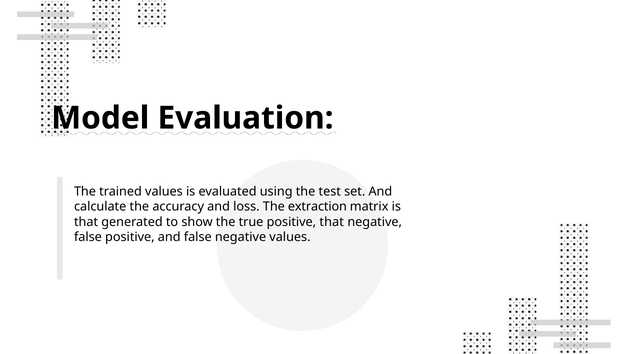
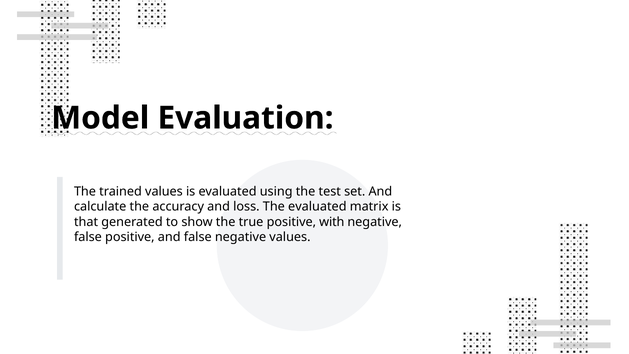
The extraction: extraction -> evaluated (317, 207)
positive that: that -> with (332, 222)
